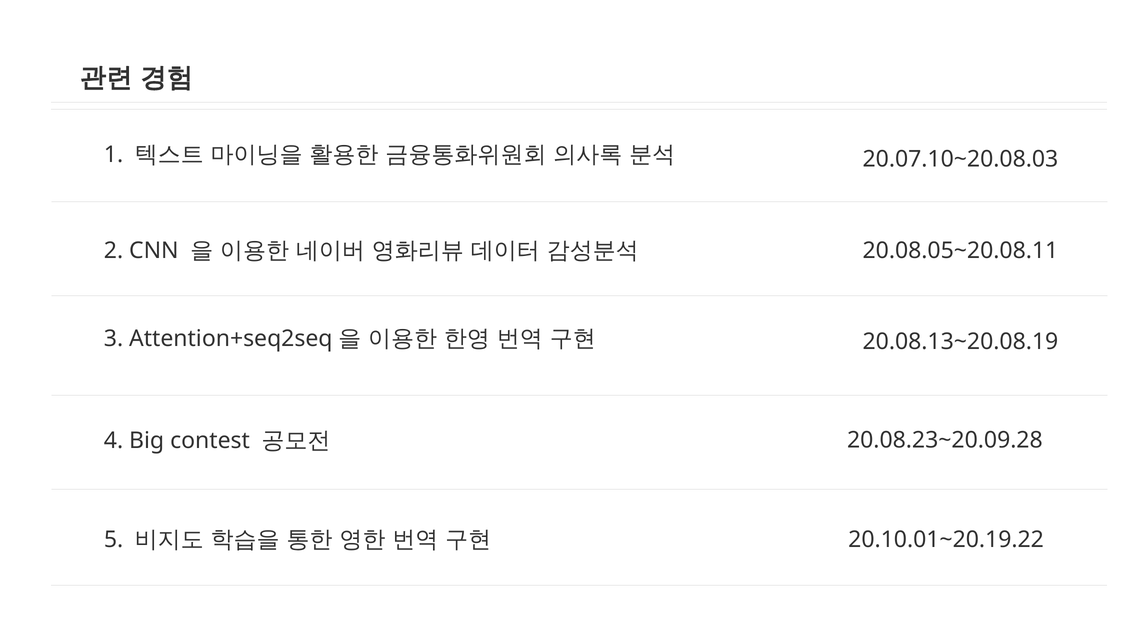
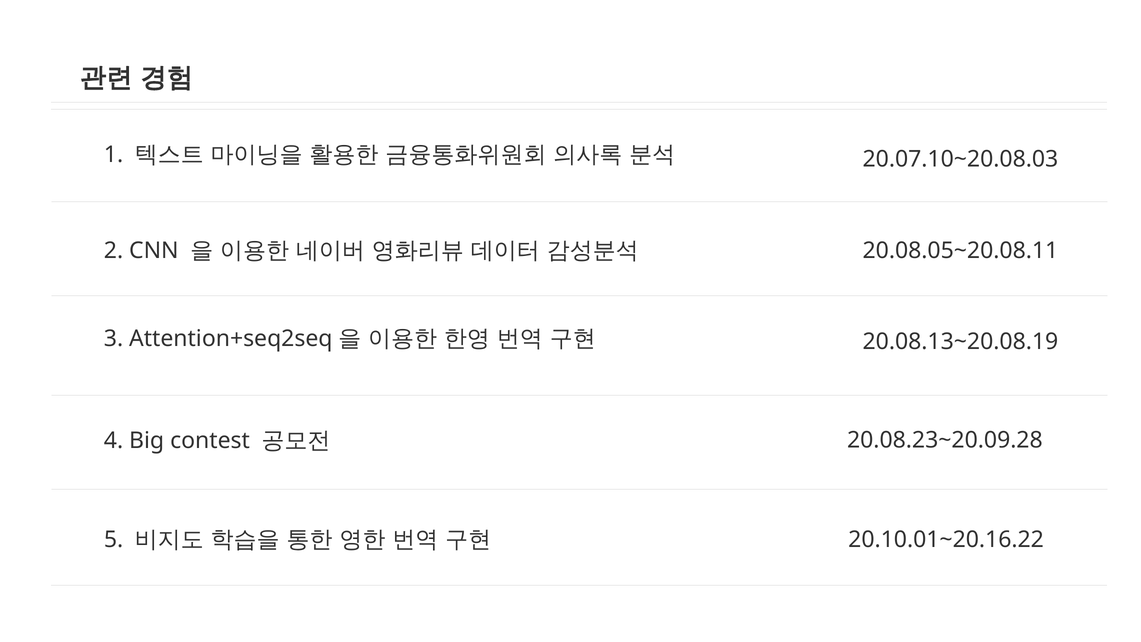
20.10.01~20.19.22: 20.10.01~20.19.22 -> 20.10.01~20.16.22 (946, 540)
